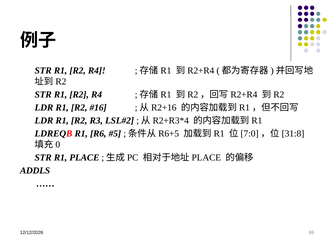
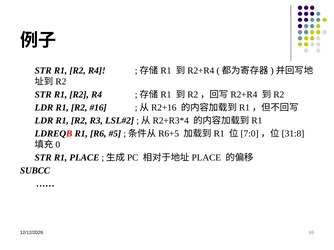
ADDLS: ADDLS -> SUBCC (35, 171)
